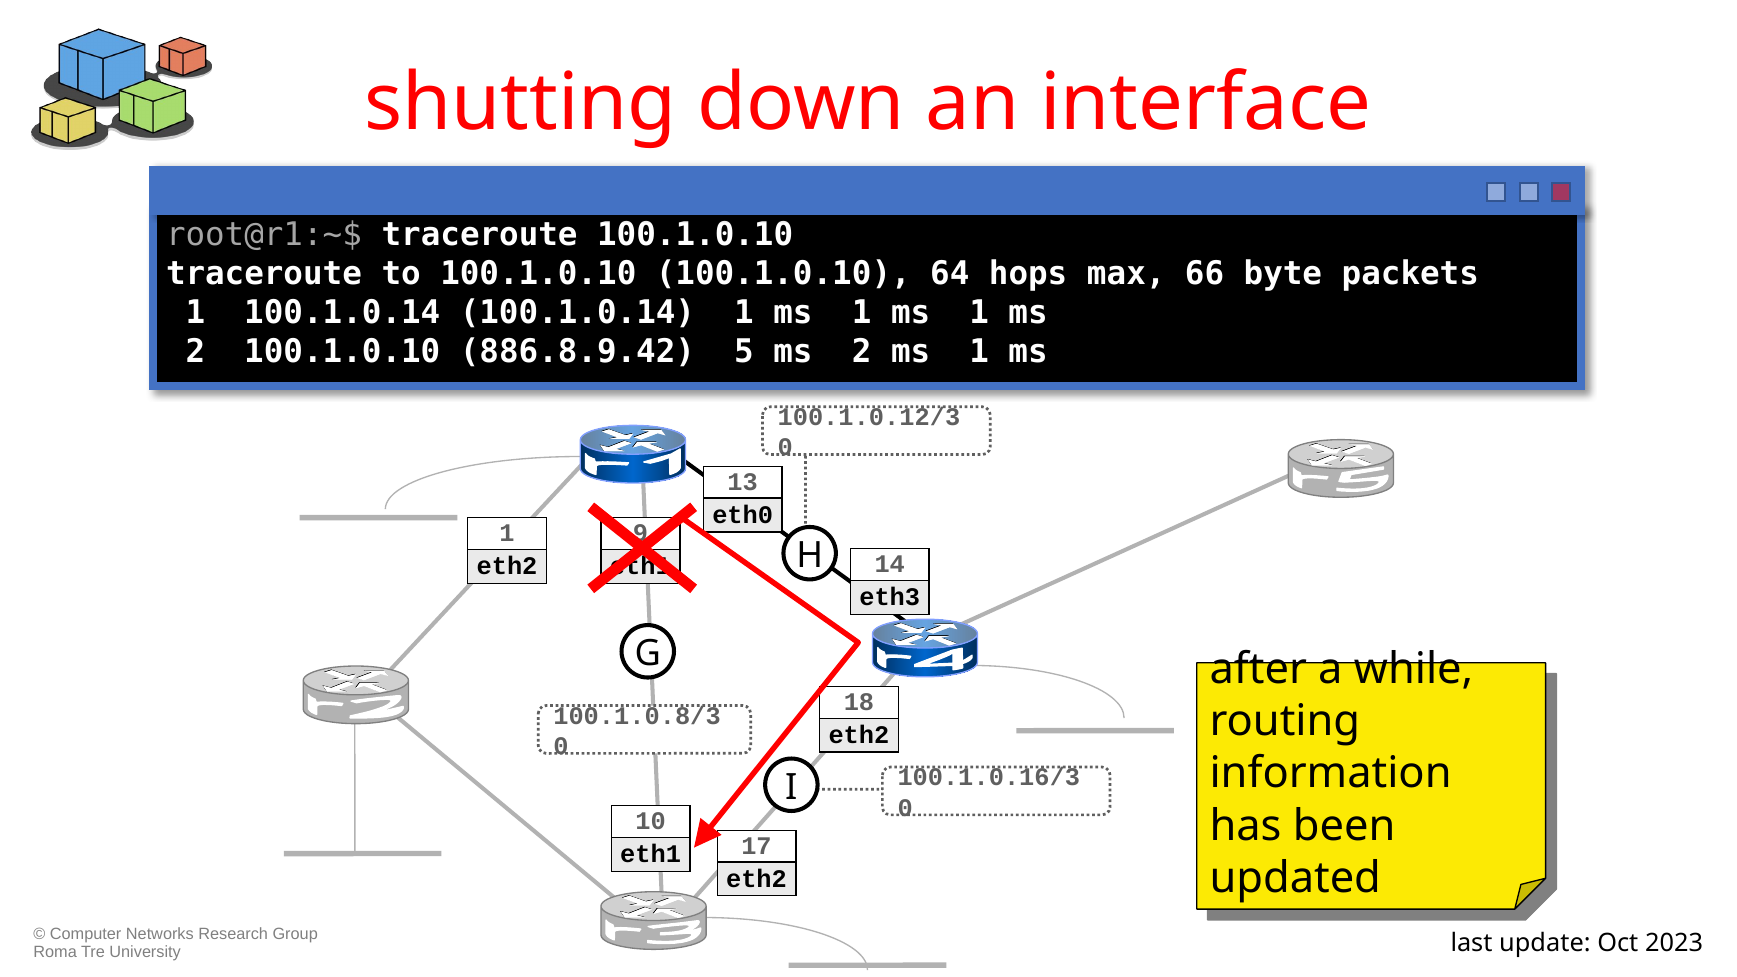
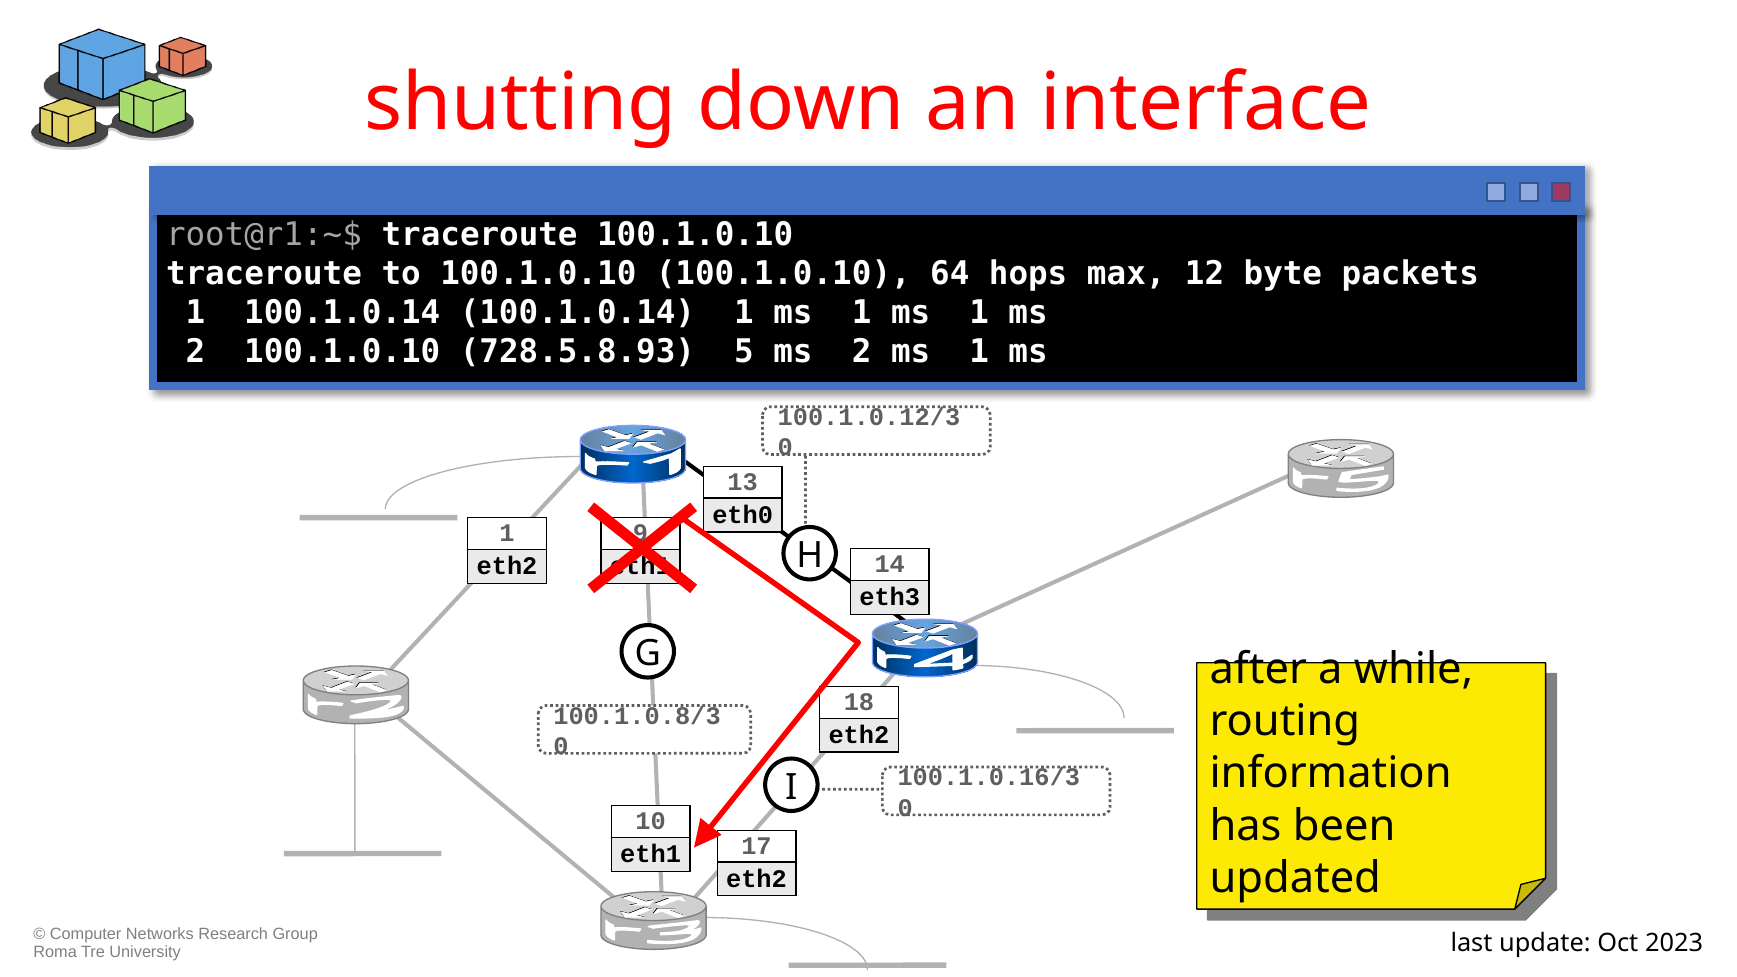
66: 66 -> 12 (1205, 274)
886.8.9.42: 886.8.9.42 -> 728.5.8.93 (577, 352)
